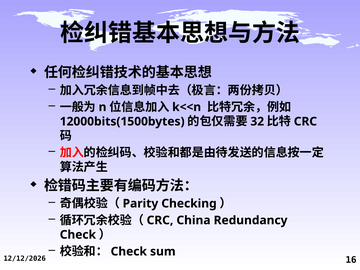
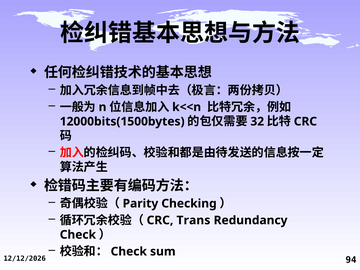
China: China -> Trans (193, 220)
16: 16 -> 94 (351, 260)
